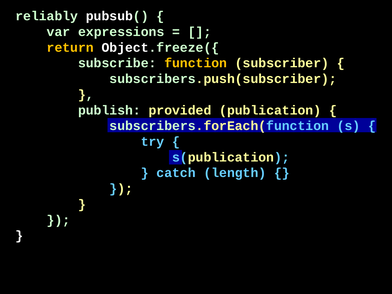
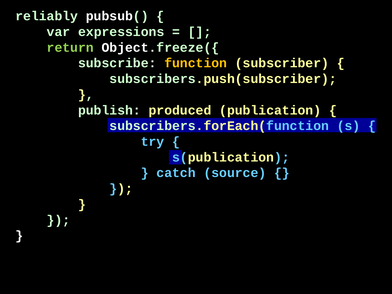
return colour: yellow -> light green (70, 47)
provided: provided -> produced (180, 110)
length: length -> source (235, 173)
